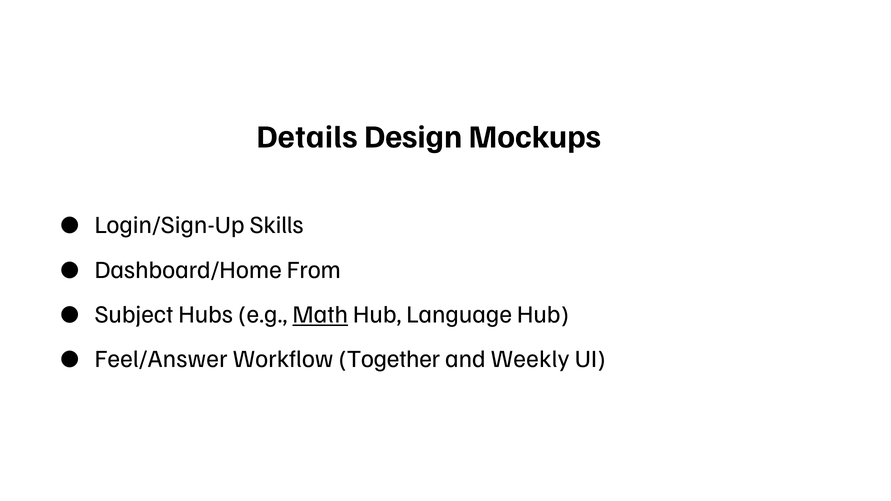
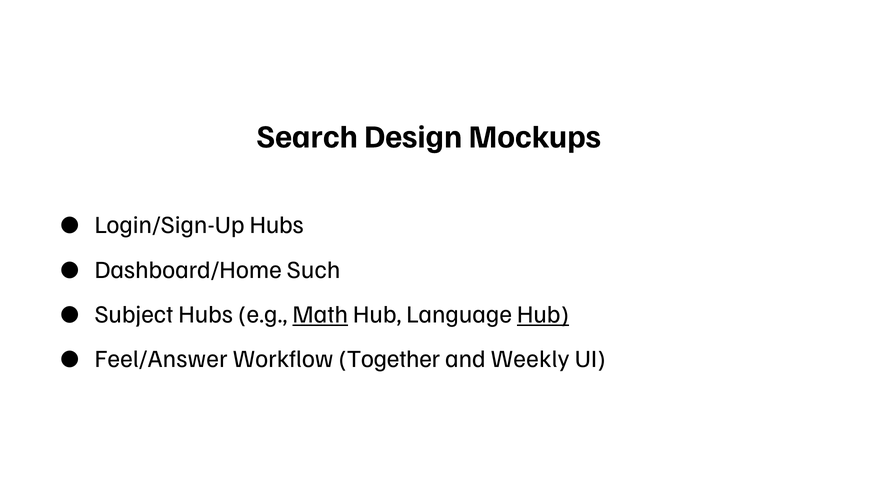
Details: Details -> Search (307, 137)
Login/Sign-Up Skills: Skills -> Hubs (277, 225)
From: From -> Such (314, 270)
Hub underline: none -> present (543, 315)
